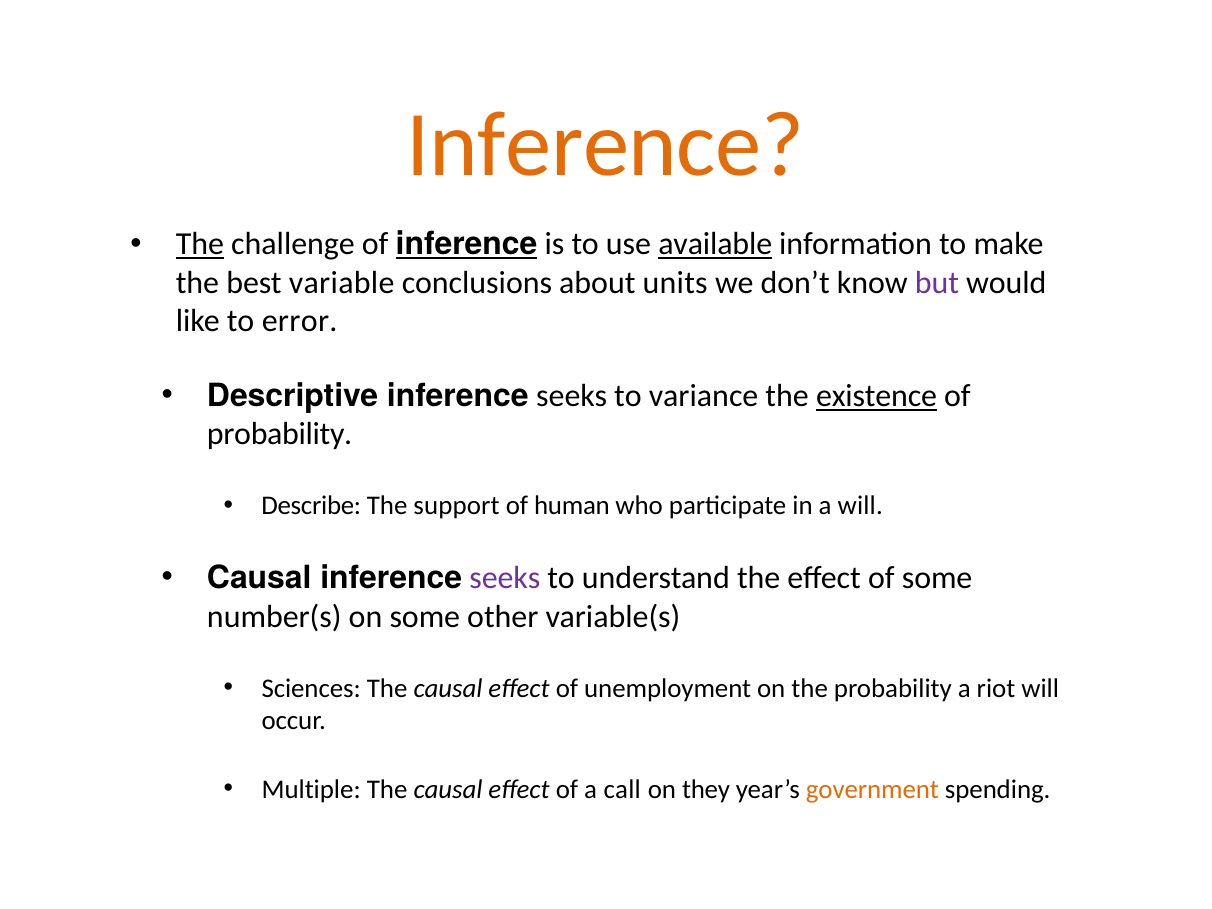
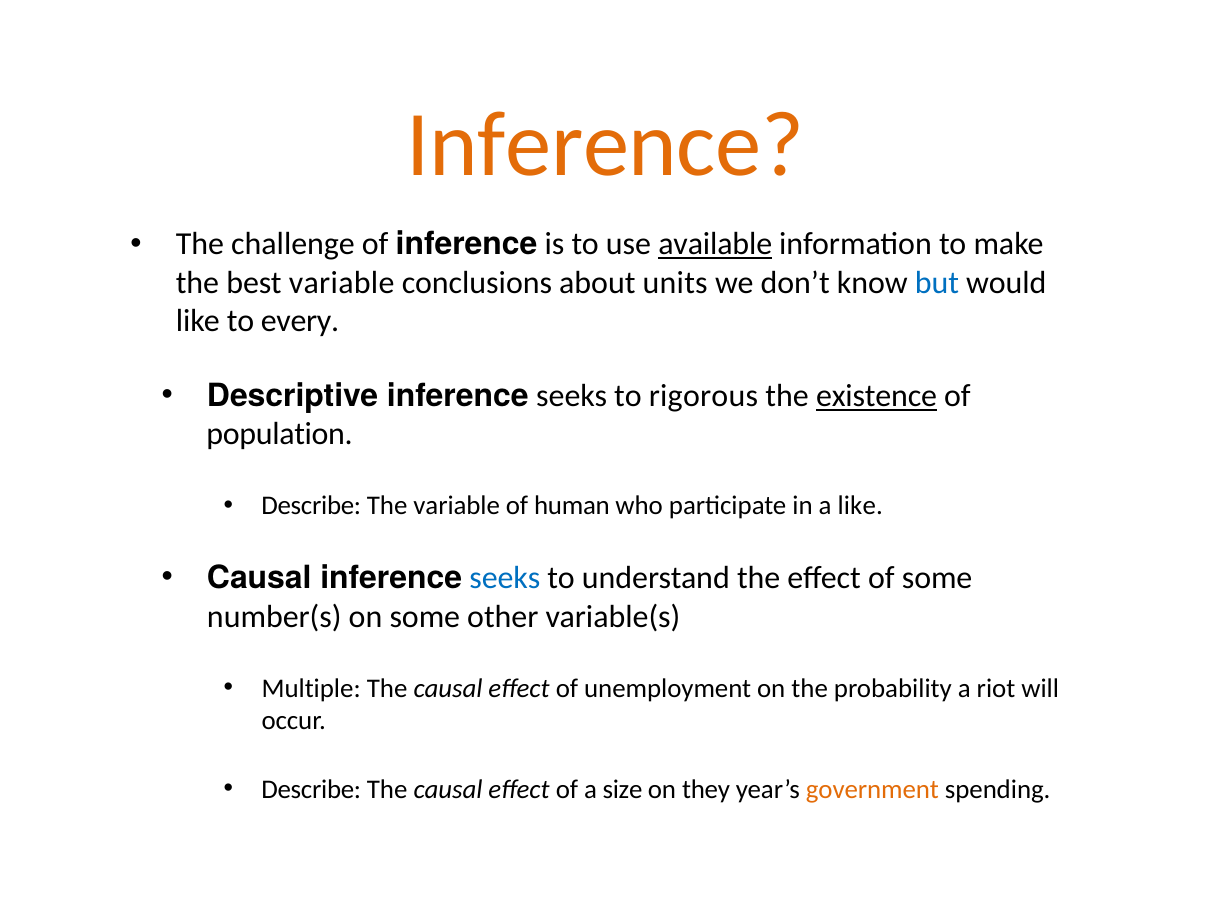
The underline: present -> none (200, 244)
inference underline: present -> none (467, 244)
but colour: purple -> blue (937, 283)
error: error -> every (300, 321)
variance: variance -> rigorous (703, 396)
probability: probability -> population (280, 434)
The support: support -> variable (457, 506)
a will: will -> like (860, 506)
seeks colour: purple -> blue (505, 578)
Sciences: Sciences -> Multiple (311, 688)
Multiple: Multiple -> Describe (311, 789)
call: call -> size (622, 789)
